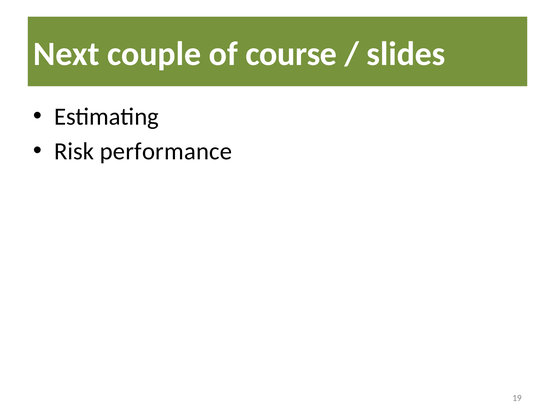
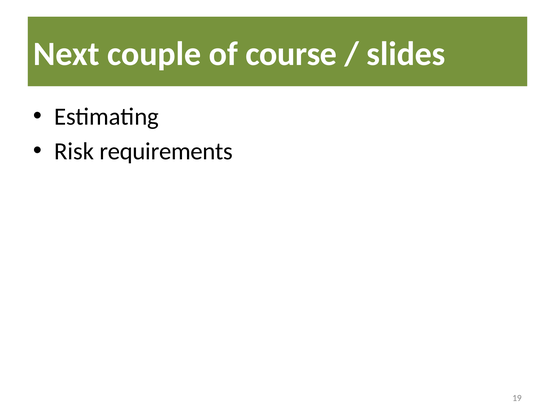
performance: performance -> requirements (166, 151)
